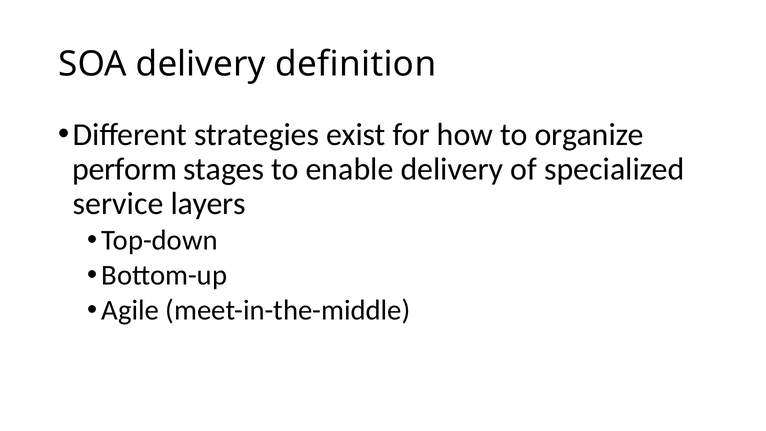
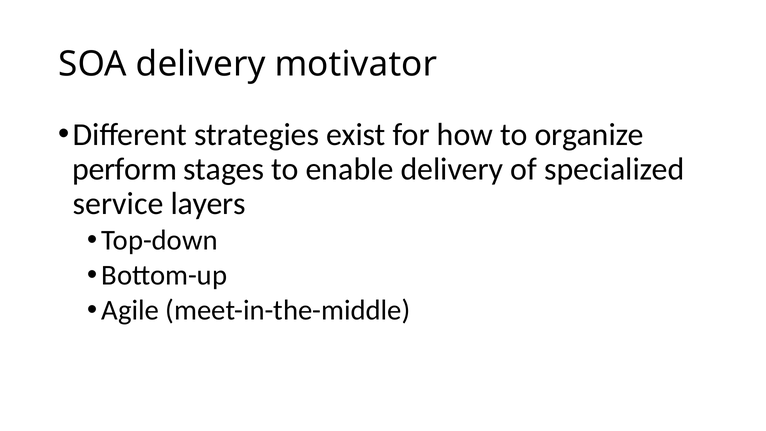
definition: definition -> motivator (356, 64)
